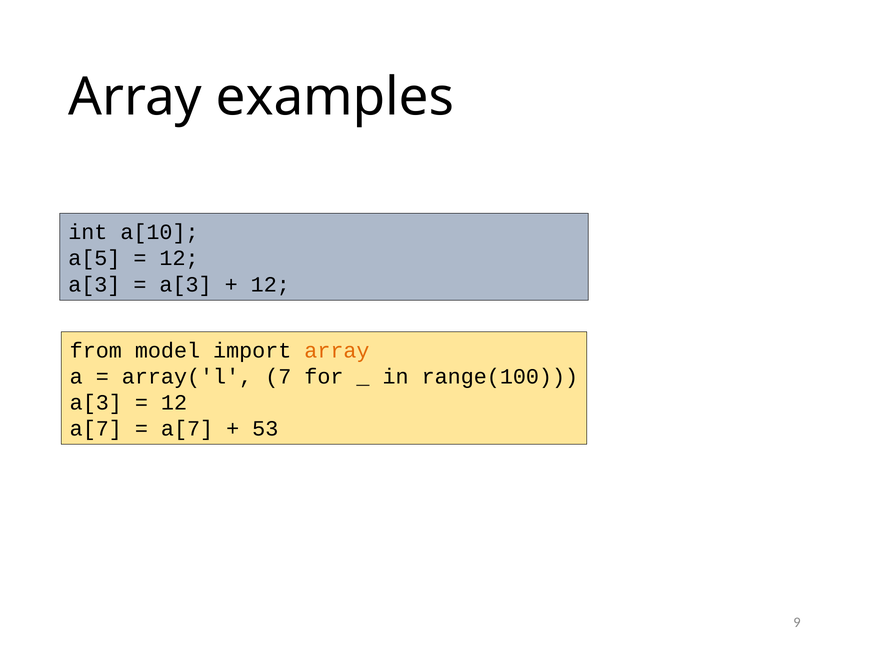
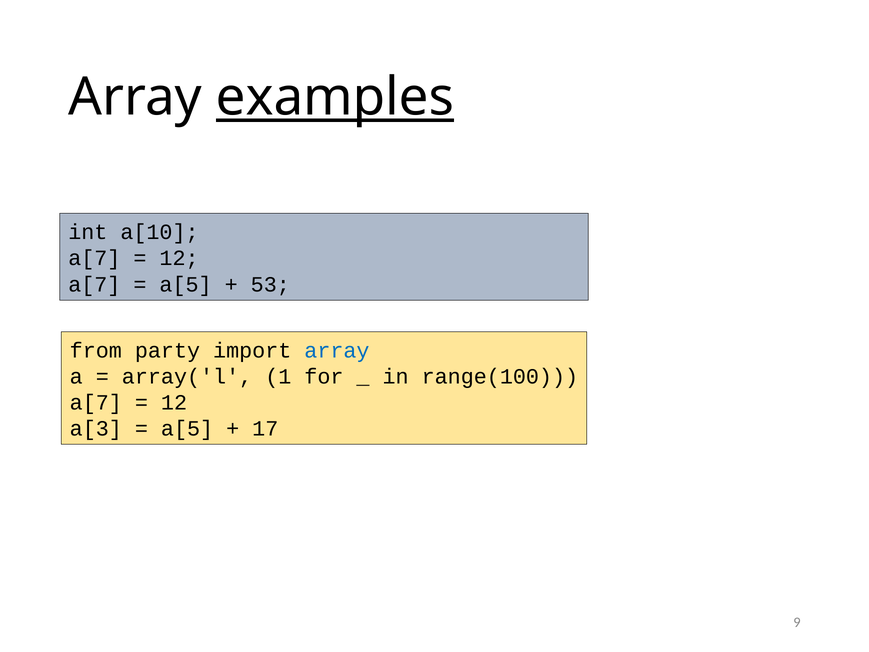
examples underline: none -> present (335, 97)
a[5: a[5 -> a[7 (94, 258)
a[3: a[3 -> a[7 (94, 284)
a[3: a[3 -> a[5 (186, 284)
12: 12 -> 53 (270, 284)
model: model -> party (167, 350)
array colour: orange -> blue (337, 350)
7: 7 -> 1 (278, 376)
a[3: a[3 -> a[7 (96, 402)
a[7: a[7 -> a[3 (96, 428)
a[7: a[7 -> a[5 (187, 428)
53: 53 -> 17 (265, 428)
